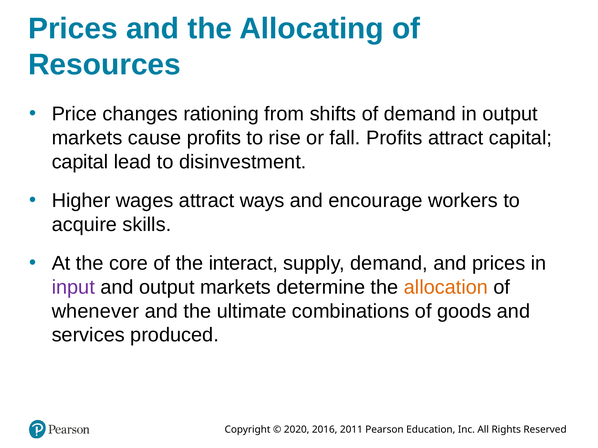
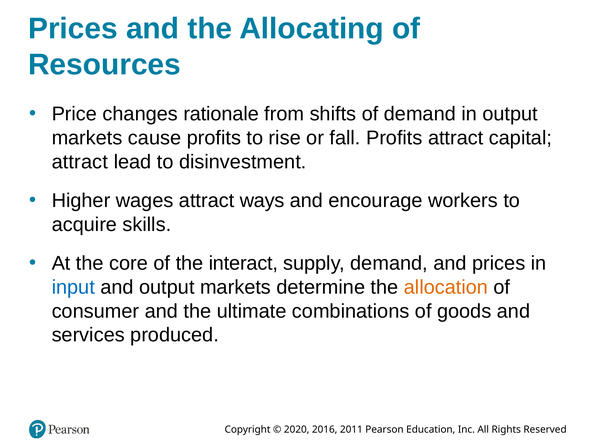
rationing: rationing -> rationale (221, 114)
capital: capital -> attract (80, 162)
input colour: purple -> blue (73, 288)
whenever: whenever -> consumer (95, 312)
